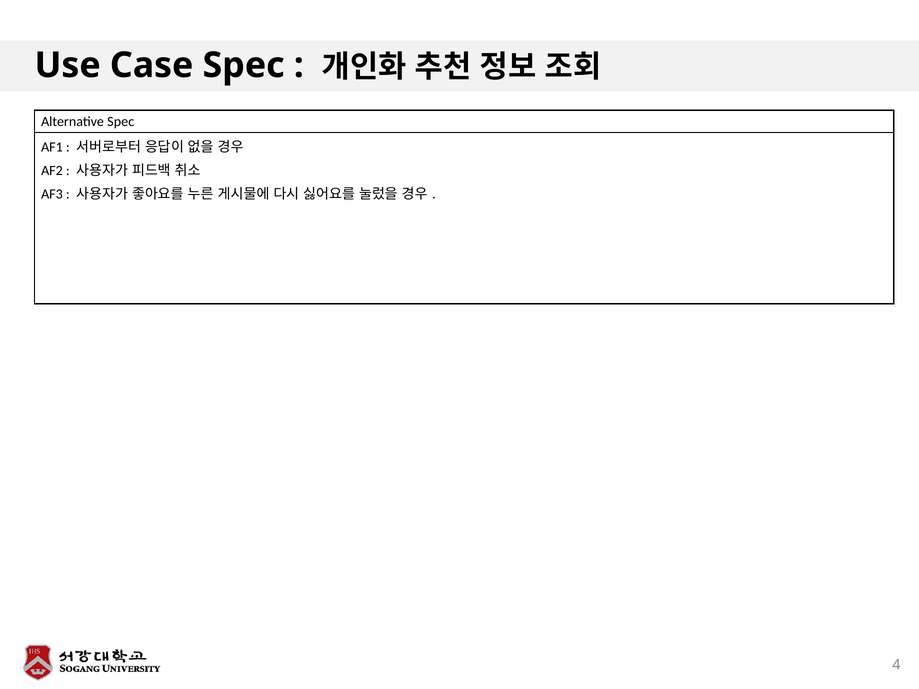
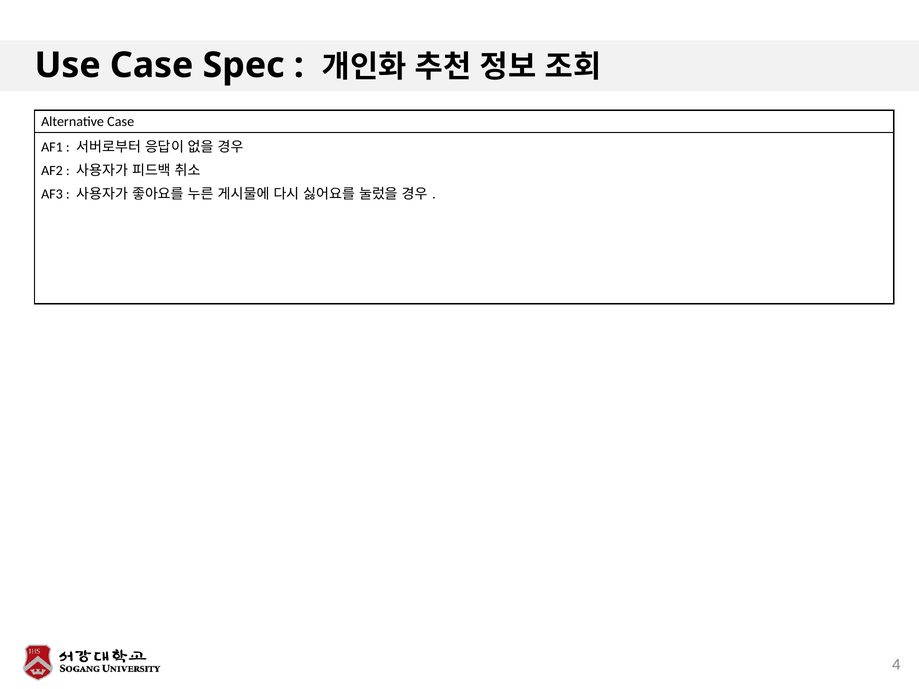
Alternative Spec: Spec -> Case (121, 122)
